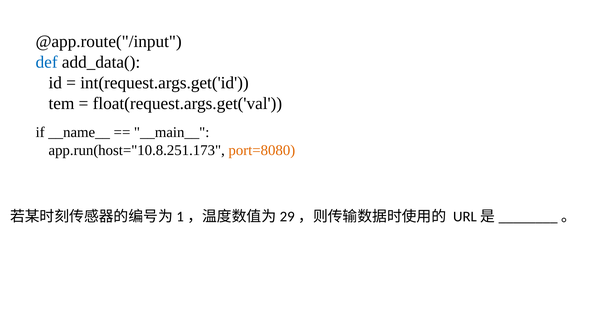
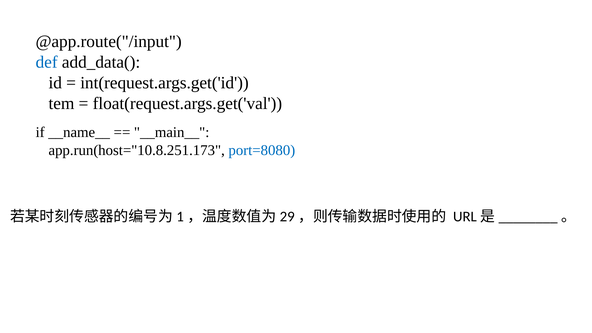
port=8080 colour: orange -> blue (262, 150)
